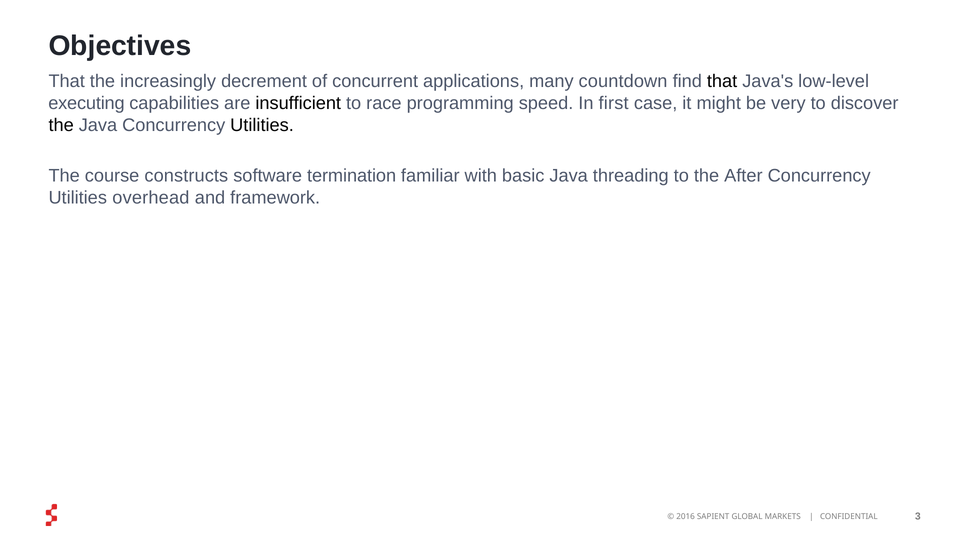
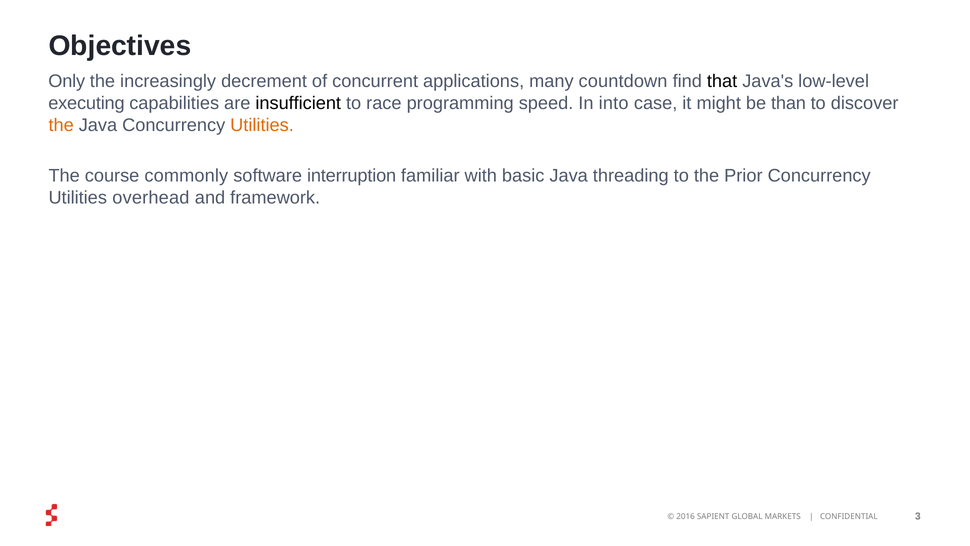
That: That -> Only (67, 81)
first: first -> into (614, 103)
very: very -> than (789, 103)
the colour: black -> orange (61, 125)
Utilities colour: black -> orange (262, 125)
constructs: constructs -> commonly (186, 176)
termination: termination -> interruption (352, 176)
After: After -> Prior (743, 176)
